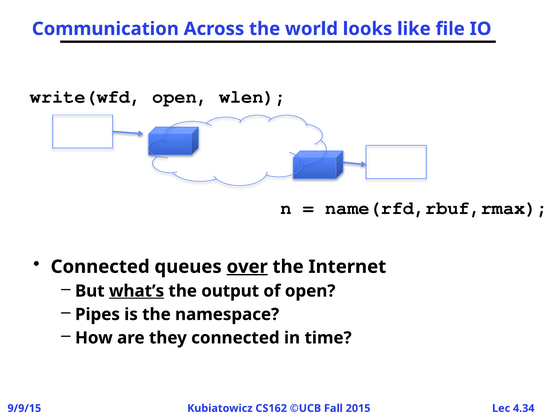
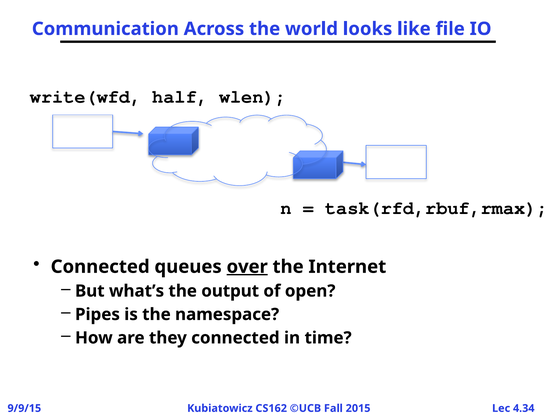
write(wfd open: open -> half (180, 97)
name(rfd,rbuf,rmax: name(rfd,rbuf,rmax -> task(rfd,rbuf,rmax (436, 208)
what’s underline: present -> none (137, 291)
